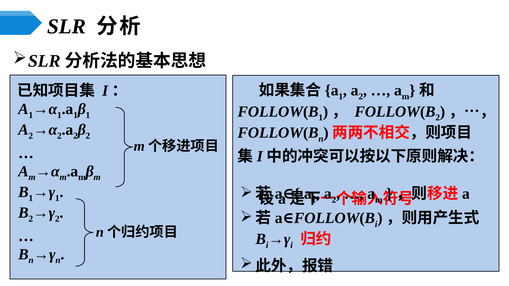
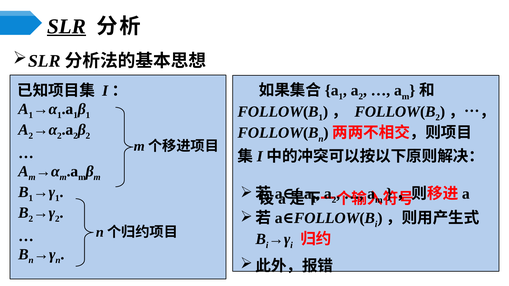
SLR underline: none -> present (67, 26)
